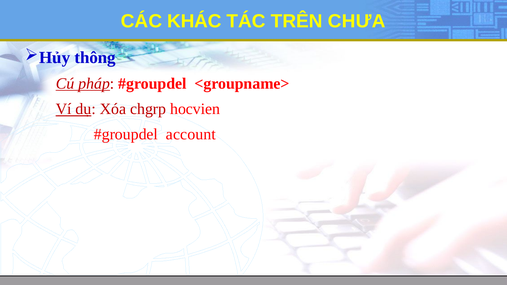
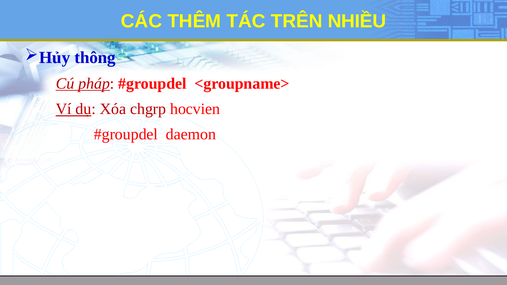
KHÁC: KHÁC -> THÊM (194, 21)
CHƯA: CHƯA -> NHIỀU (357, 21)
account: account -> daemon (191, 134)
